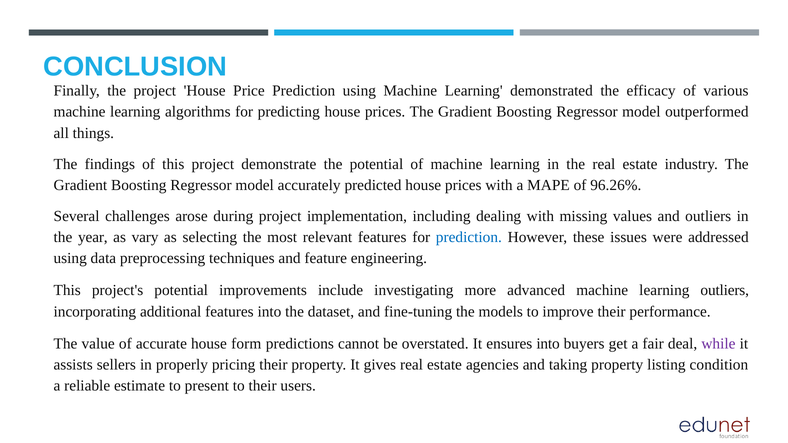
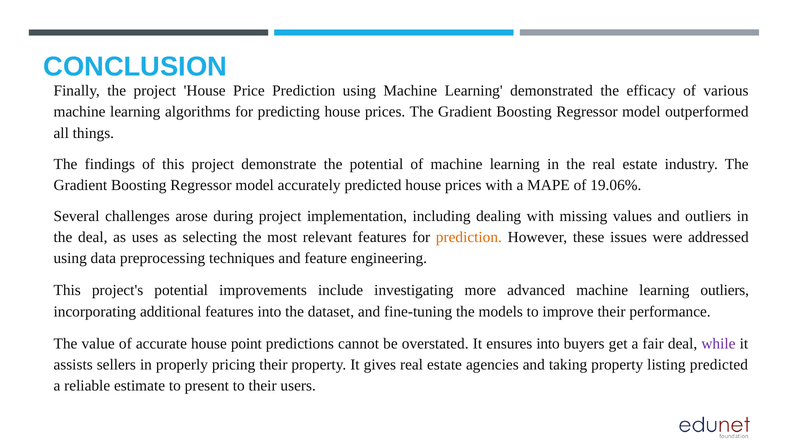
96.26%: 96.26% -> 19.06% (616, 185)
the year: year -> deal (93, 237)
vary: vary -> uses (145, 237)
prediction colour: blue -> orange (469, 237)
form: form -> point (246, 344)
listing condition: condition -> predicted (719, 365)
